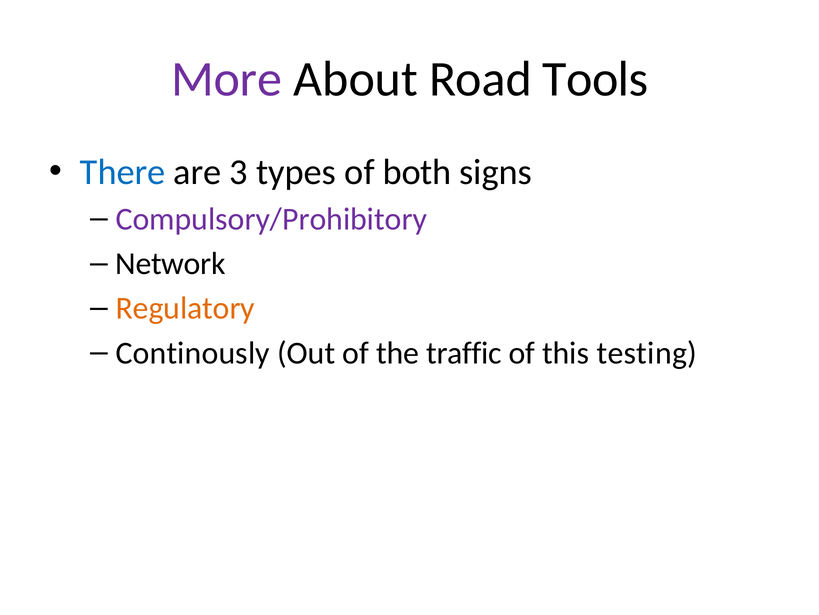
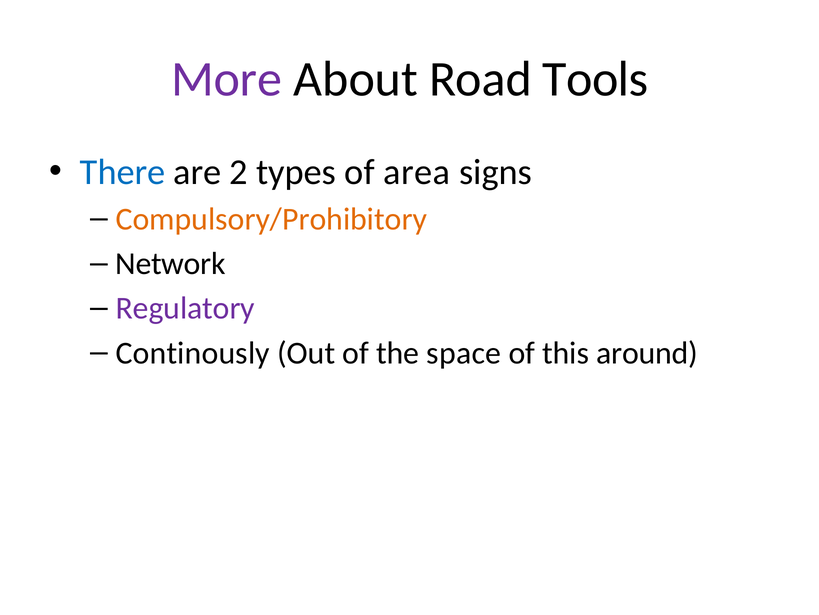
3: 3 -> 2 (239, 172)
both: both -> area (417, 172)
Compulsory/Prohibitory colour: purple -> orange (271, 219)
Regulatory colour: orange -> purple (185, 308)
traffic: traffic -> space (464, 353)
testing: testing -> around (647, 353)
